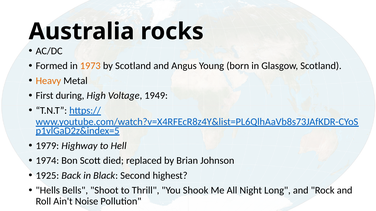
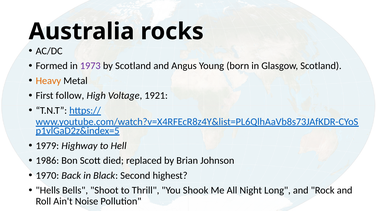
1973 colour: orange -> purple (90, 66)
during: during -> follow (70, 96)
1949: 1949 -> 1921 (156, 96)
1974: 1974 -> 1986 (47, 161)
1925: 1925 -> 1970 (47, 176)
